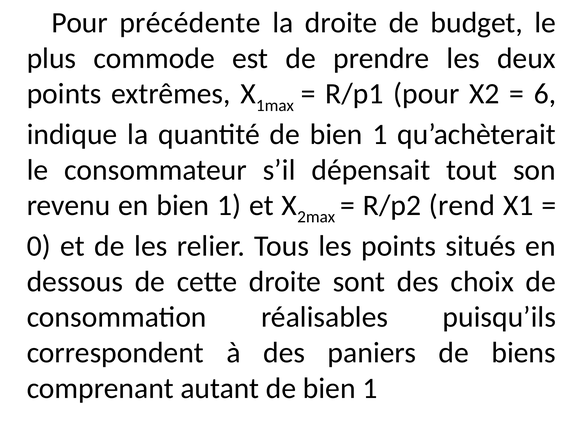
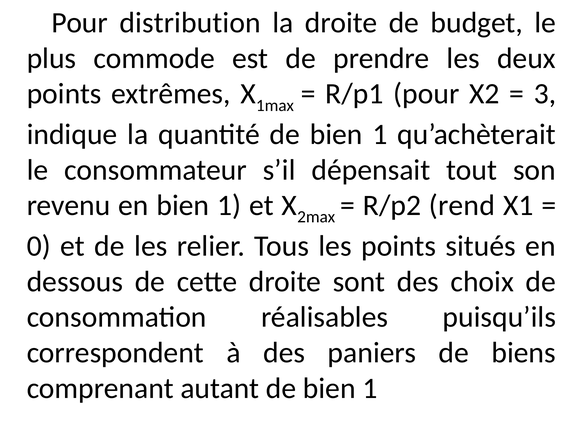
précédente: précédente -> distribution (190, 23)
6: 6 -> 3 (545, 94)
